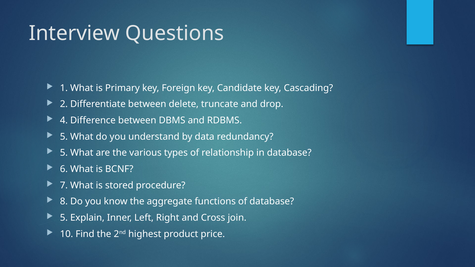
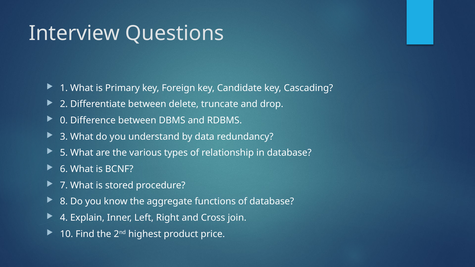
4: 4 -> 0 (64, 121)
5: 5 -> 3 (64, 137)
5: 5 -> 4 (64, 218)
